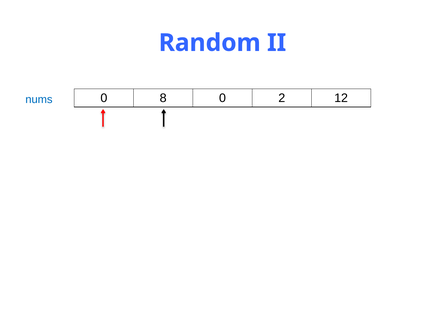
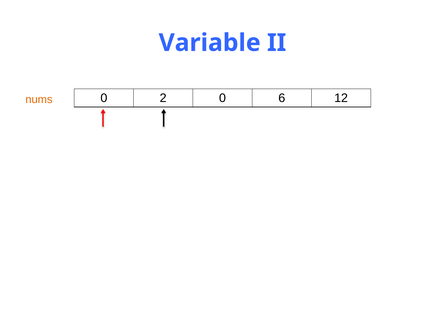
Random: Random -> Variable (210, 43)
8: 8 -> 2 (163, 98)
2: 2 -> 6 (282, 98)
nums colour: blue -> orange (39, 100)
